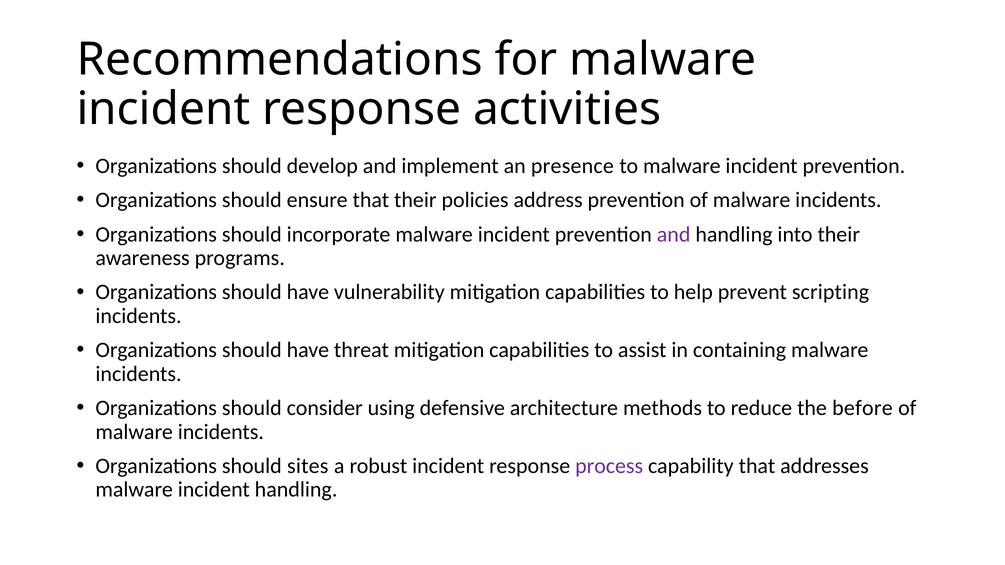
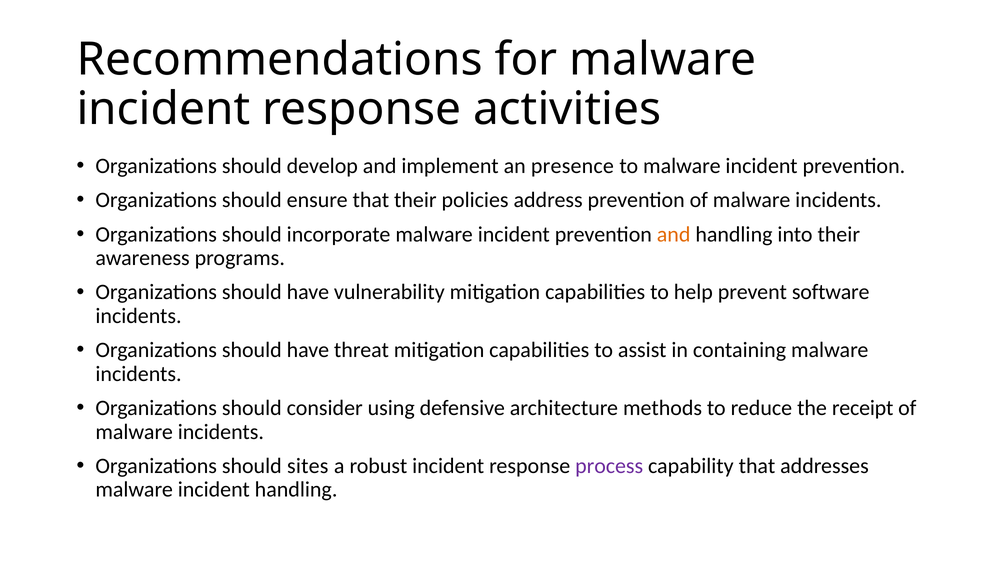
and colour: purple -> orange (674, 234)
scripting: scripting -> software (831, 292)
before: before -> receipt (863, 408)
